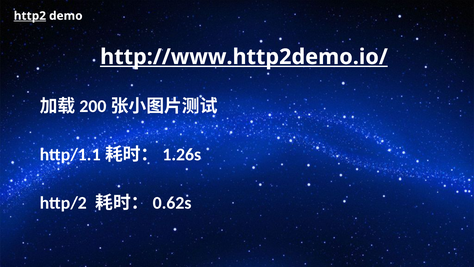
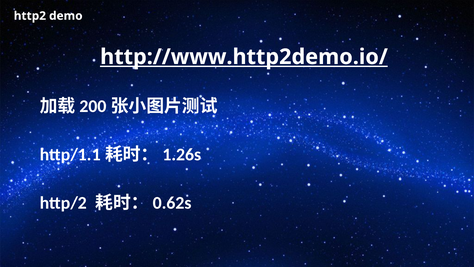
http2 underline: present -> none (30, 16)
